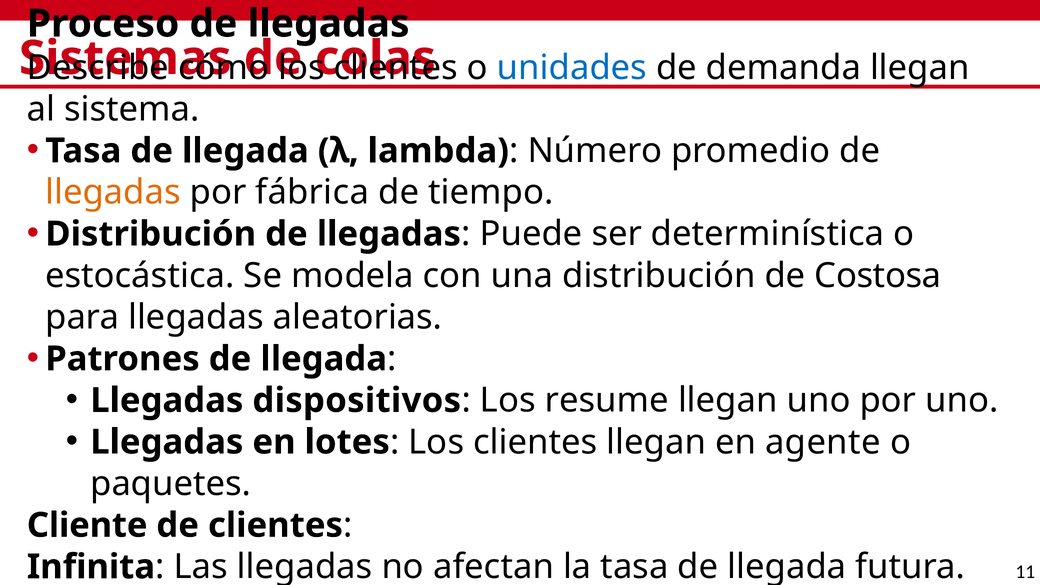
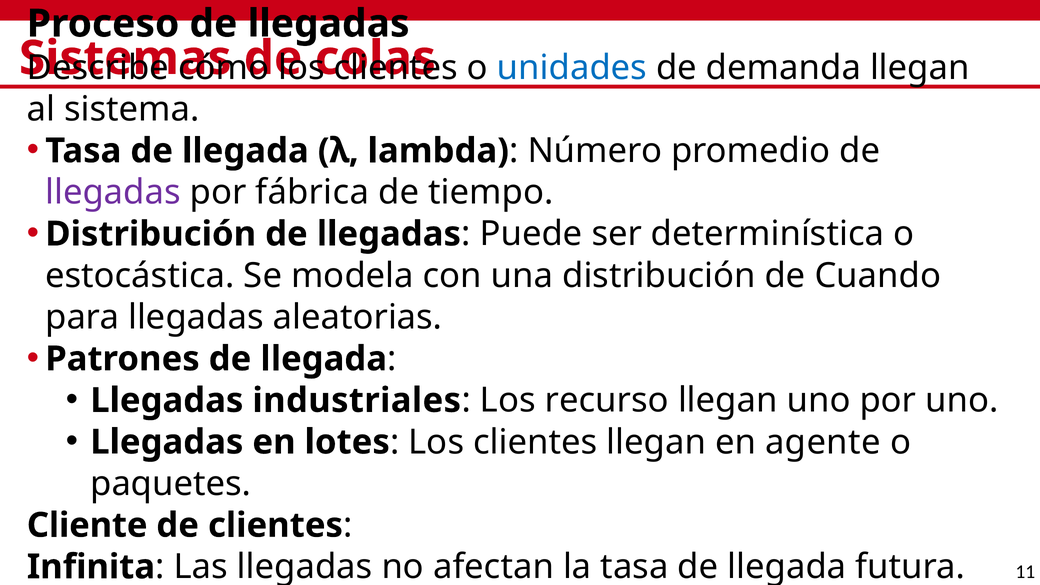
llegadas colour: orange -> purple (113, 192)
Costosa: Costosa -> Cuando (878, 276)
dispositivos: dispositivos -> industriales (357, 400)
resume: resume -> recurso (607, 400)
